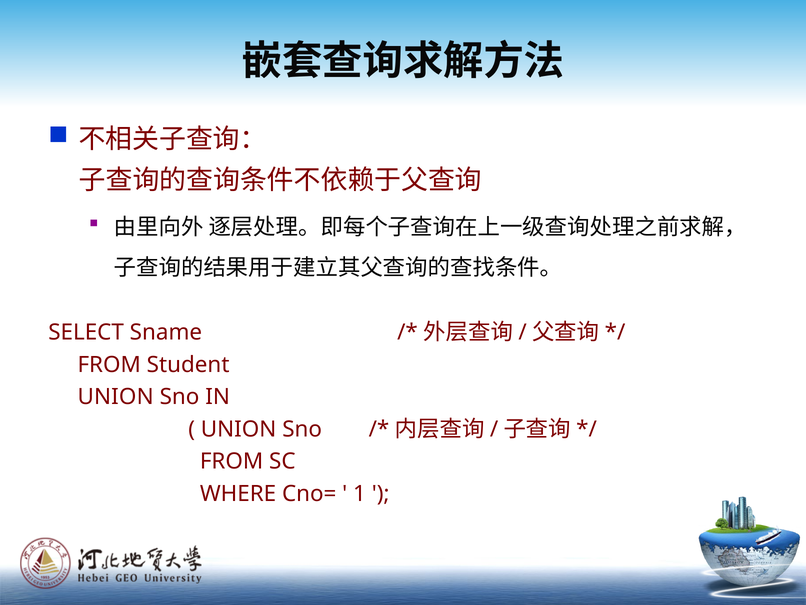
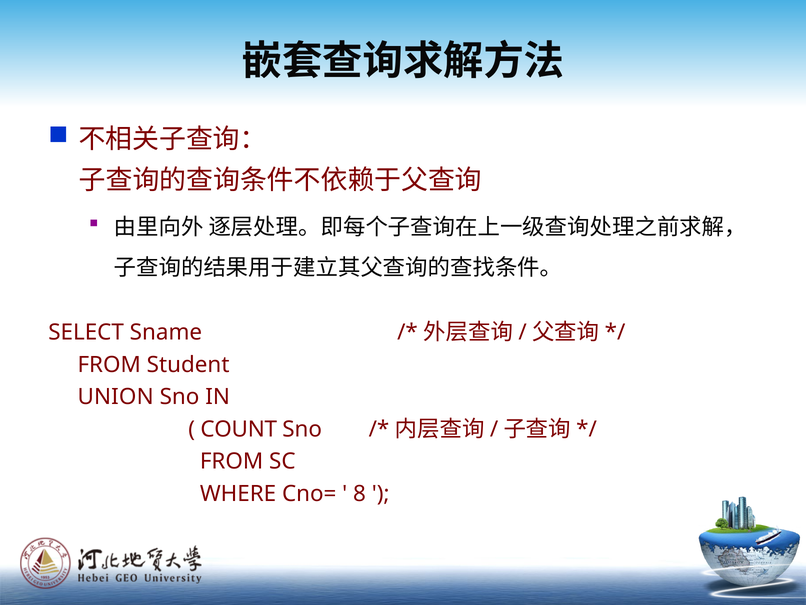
UNION: UNION -> COUNT (239, 429)
1: 1 -> 8 (360, 493)
